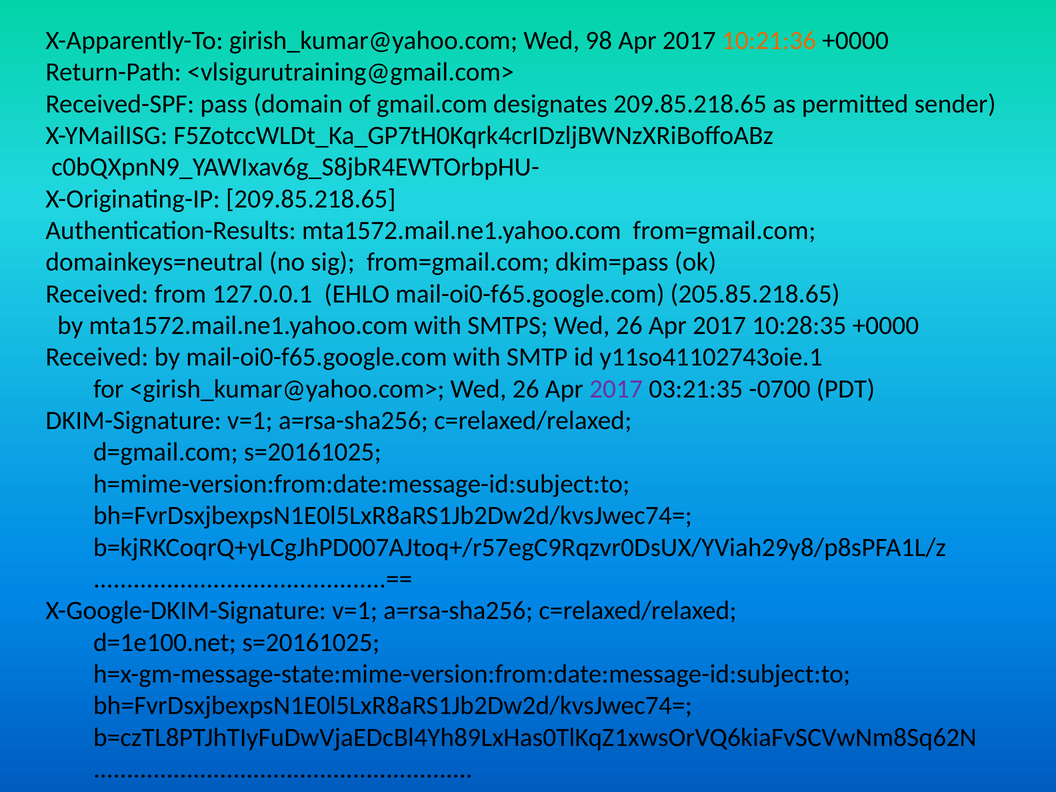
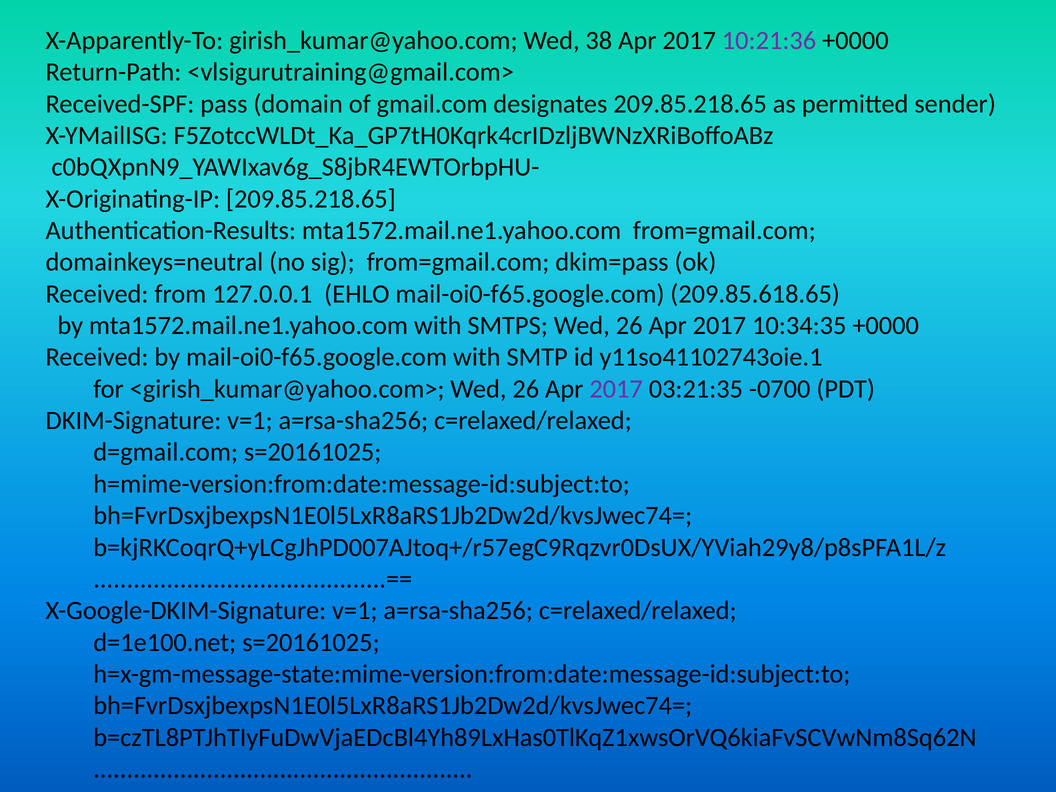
98: 98 -> 38 (599, 40)
10:21:36 colour: orange -> purple (769, 40)
205.85.218.65: 205.85.218.65 -> 209.85.618.65 (755, 294)
10:28:35: 10:28:35 -> 10:34:35 (799, 326)
